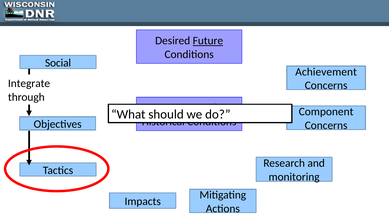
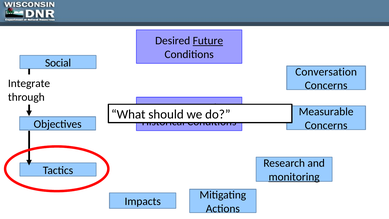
Achievement: Achievement -> Conversation (326, 72)
Component: Component -> Measurable (326, 112)
monitoring underline: none -> present (294, 177)
